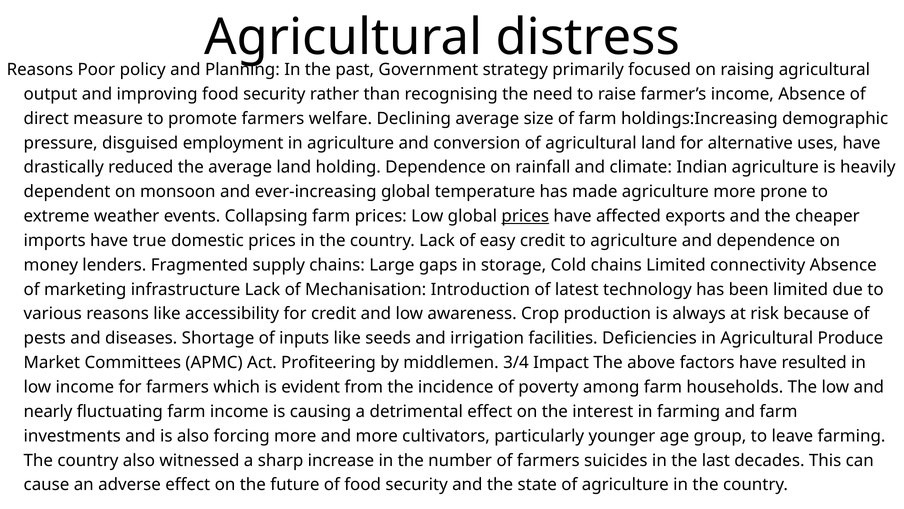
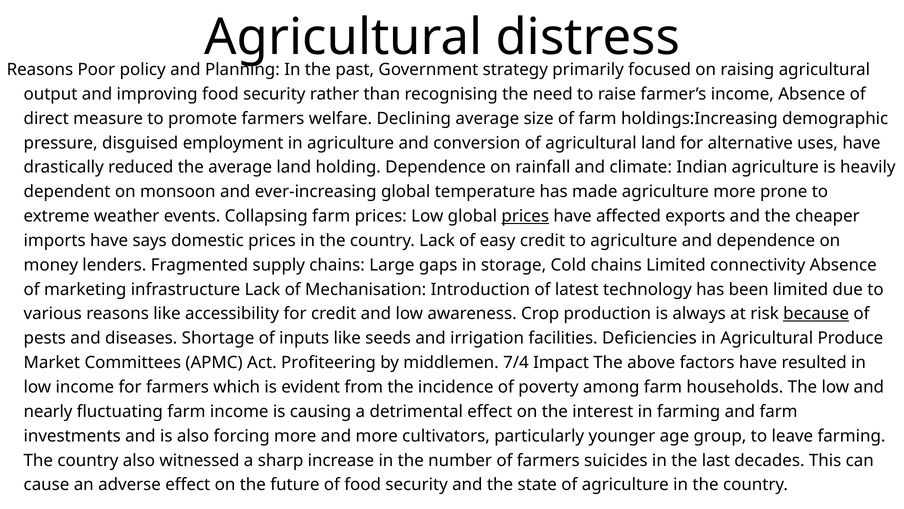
true: true -> says (150, 240)
because underline: none -> present (816, 314)
3/4: 3/4 -> 7/4 (516, 362)
